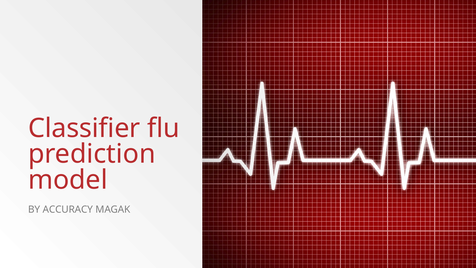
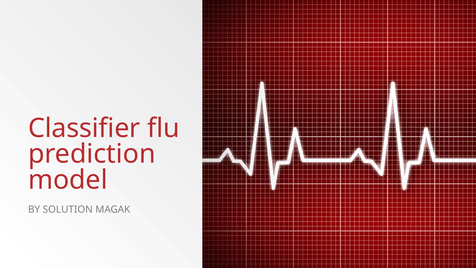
ACCURACY: ACCURACY -> SOLUTION (68, 209)
